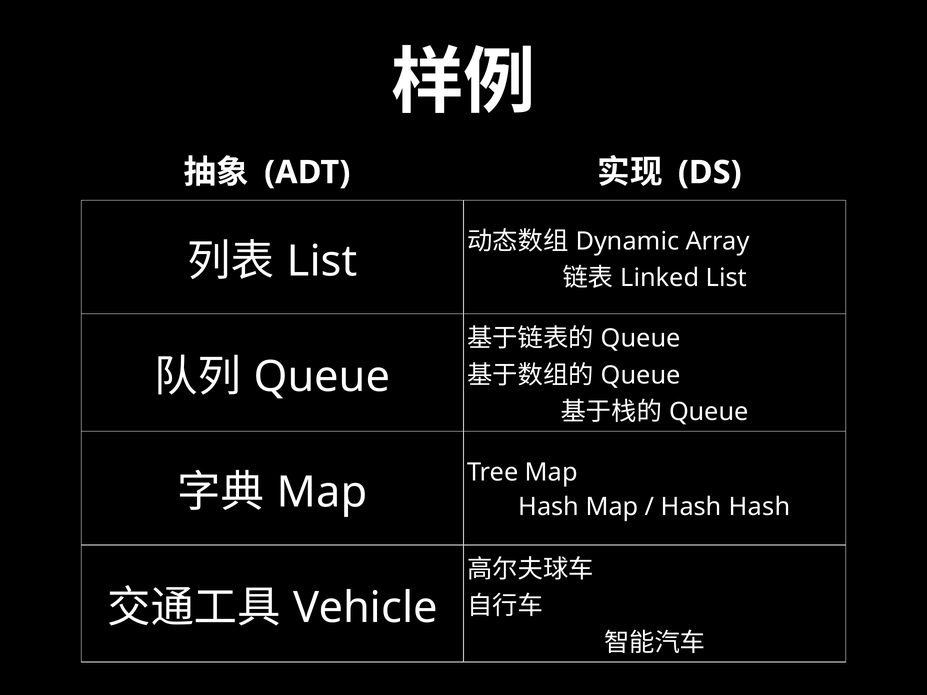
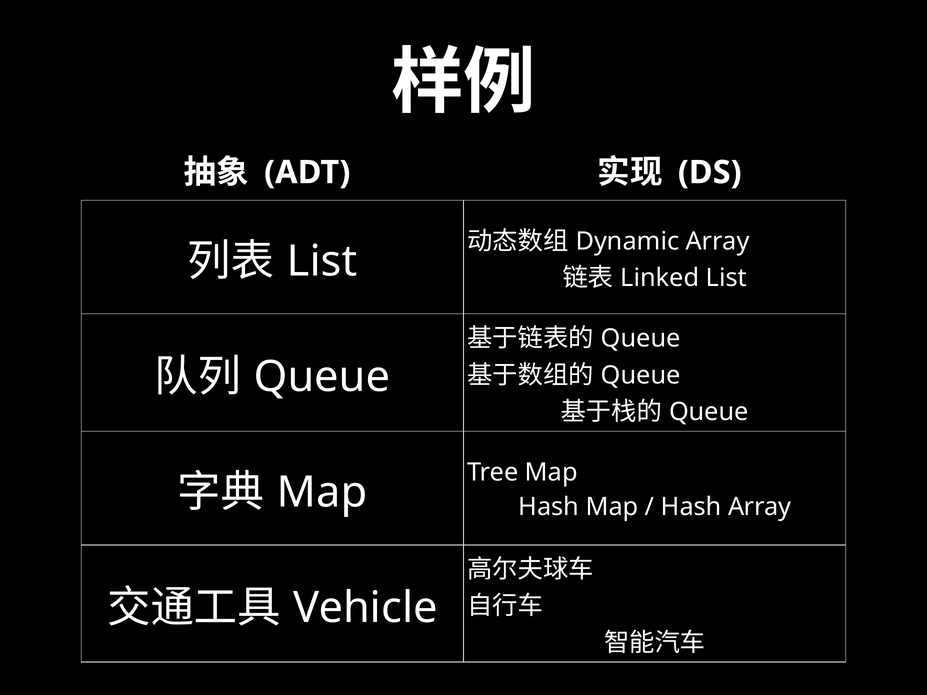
Hash Hash: Hash -> Array (760, 507)
